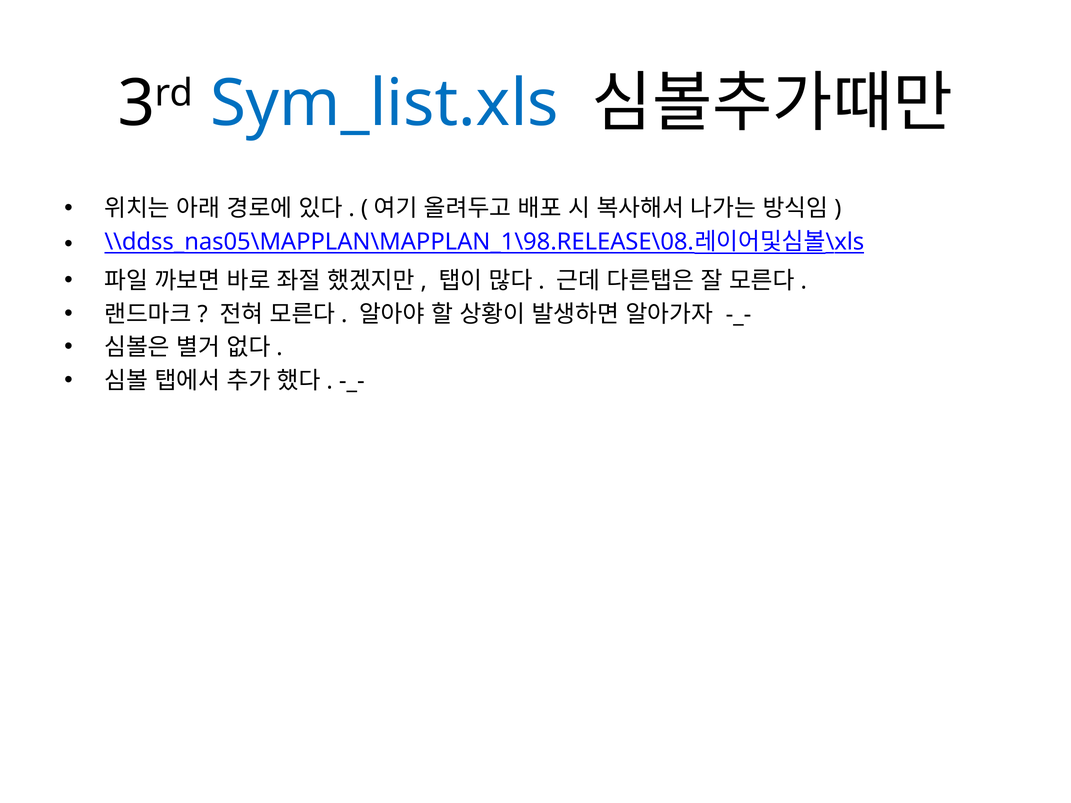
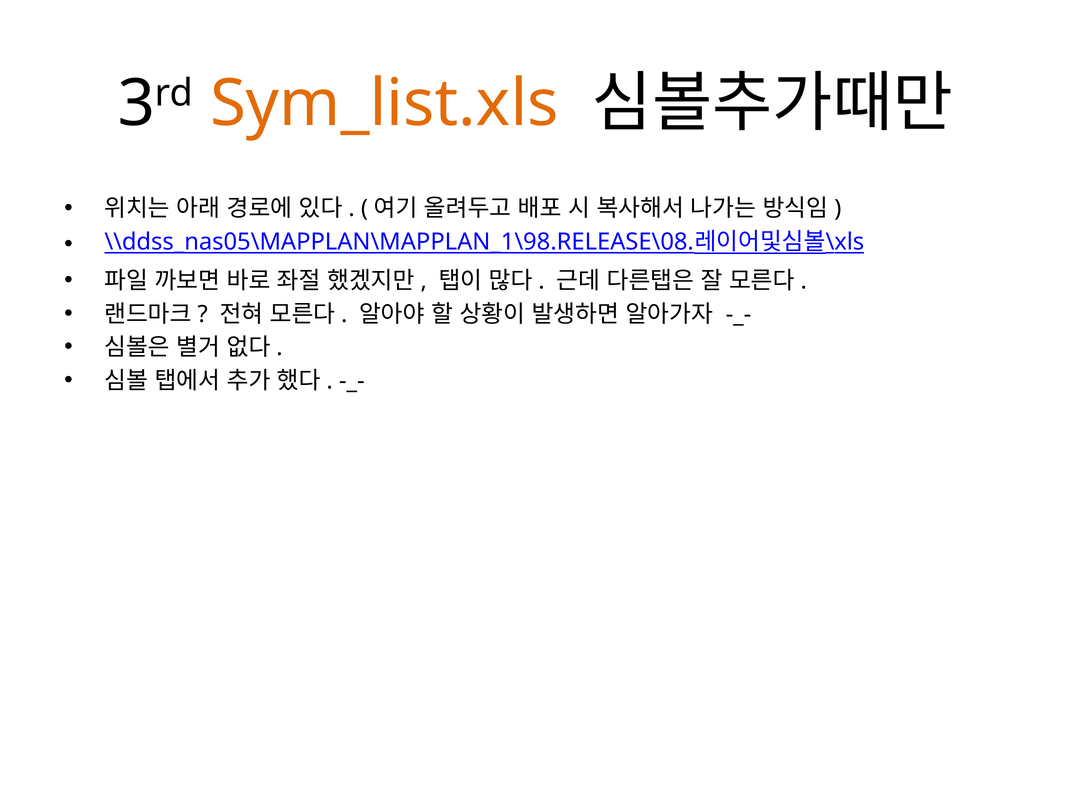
Sym_list.xls colour: blue -> orange (384, 104)
